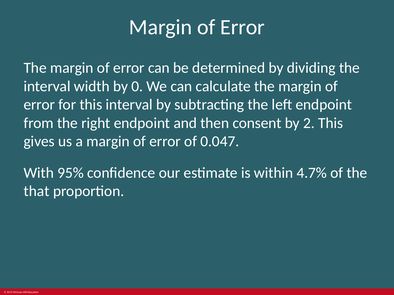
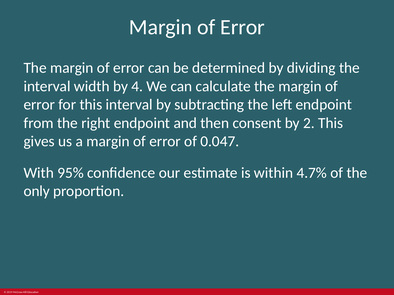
0: 0 -> 4 (137, 86)
that: that -> only (37, 192)
